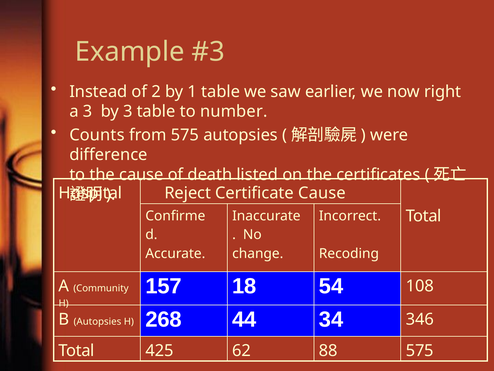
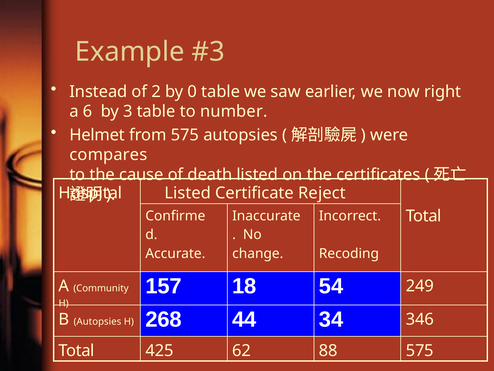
1: 1 -> 0 (192, 91)
a 3: 3 -> 6 (88, 111)
Counts: Counts -> Helmet (97, 135)
difference: difference -> compares (108, 155)
Reject: Reject -> Listed (188, 193)
Certificate Cause: Cause -> Reject (322, 193)
108: 108 -> 249 (420, 286)
